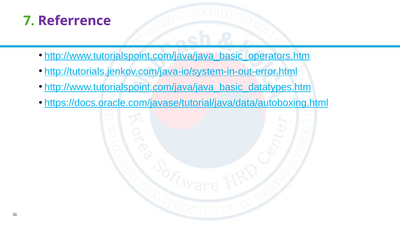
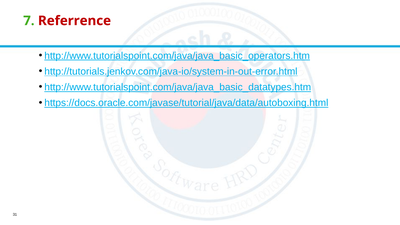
Referrence colour: purple -> red (75, 21)
